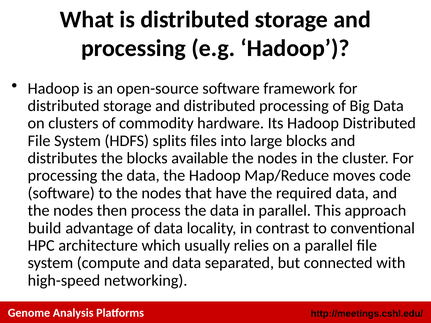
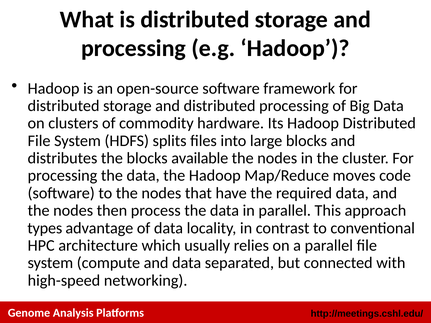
build: build -> types (45, 228)
